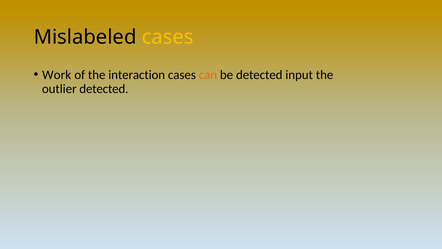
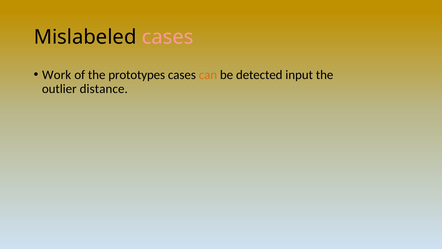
cases colour: yellow -> pink (168, 37)
interaction: interaction -> prototypes (137, 75)
outlier detected: detected -> distance (104, 89)
